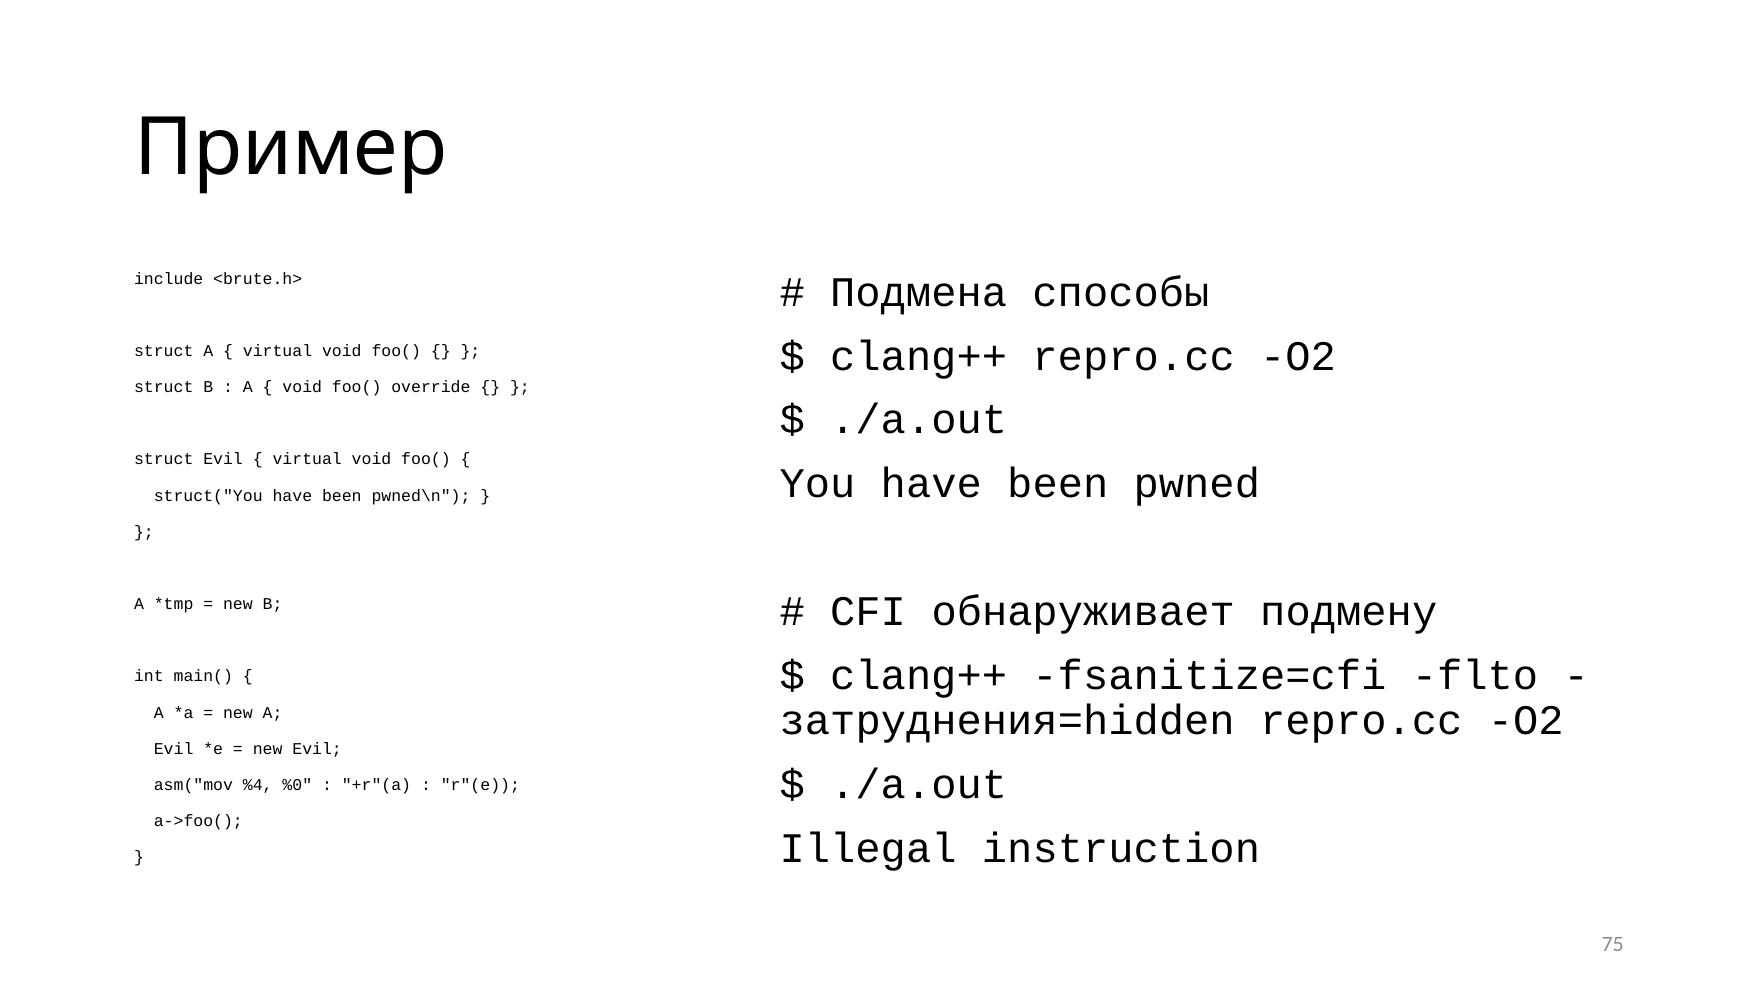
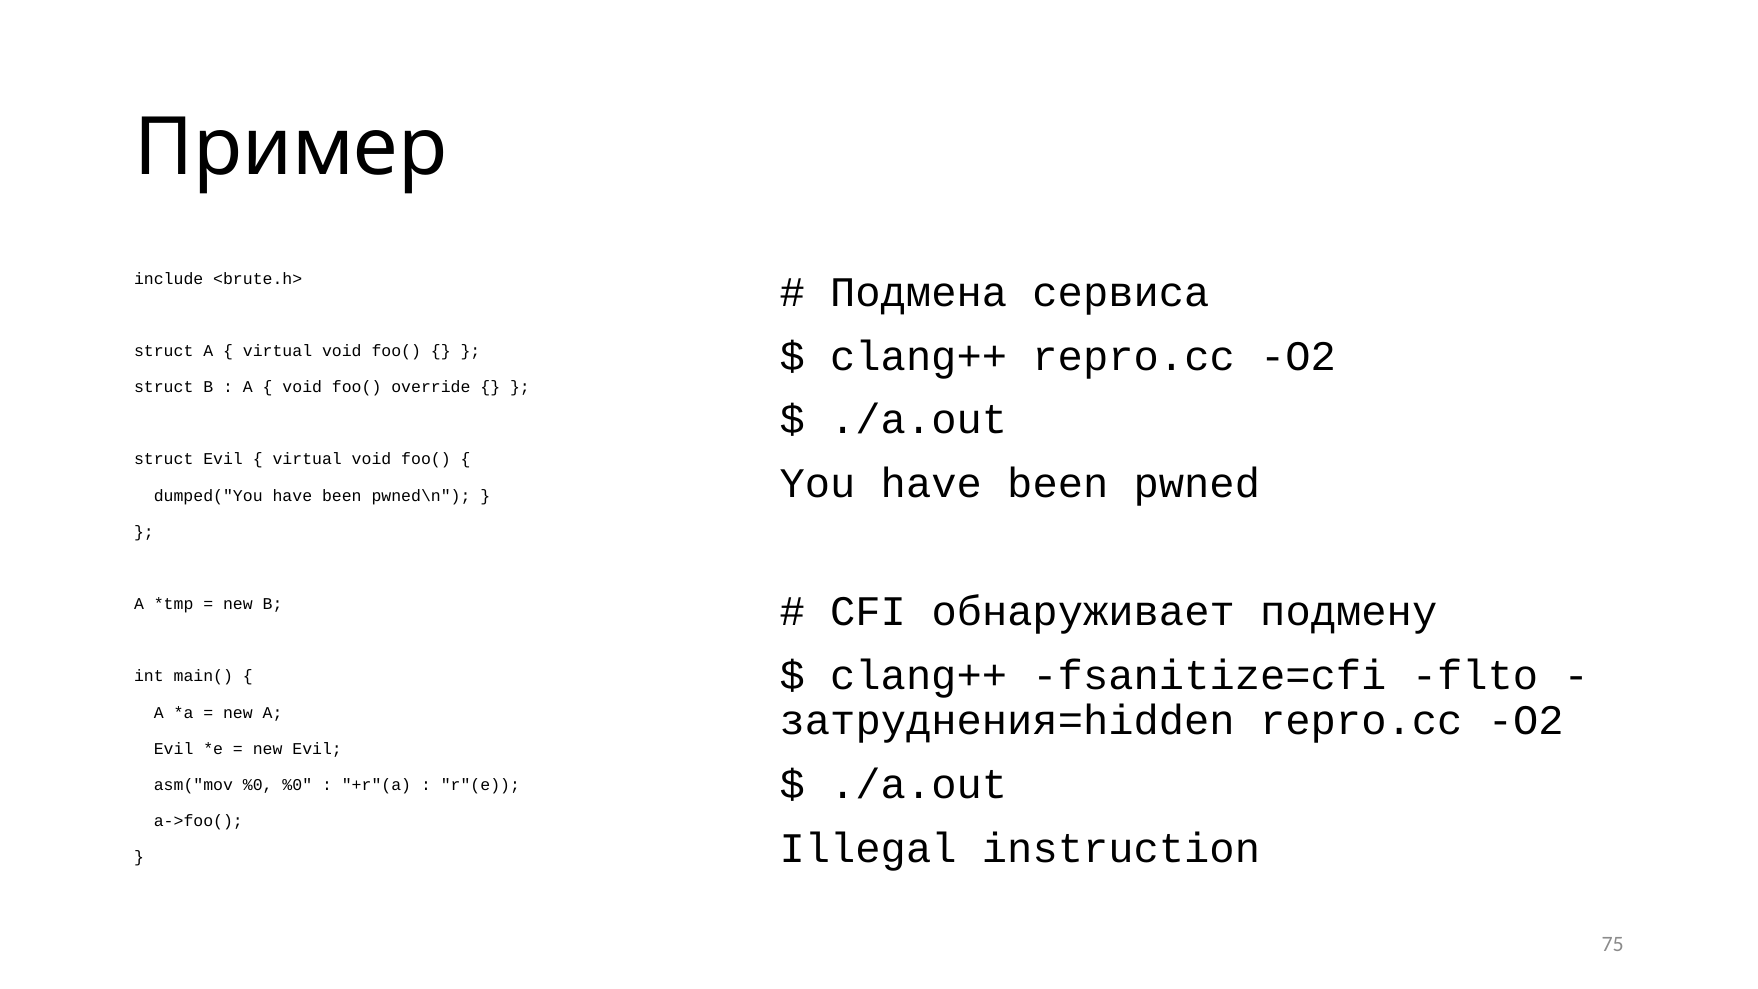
способы: способы -> сервиса (1121, 292)
struct("You: struct("You -> dumped("You (208, 496)
asm("mov %4: %4 -> %0 (258, 785)
